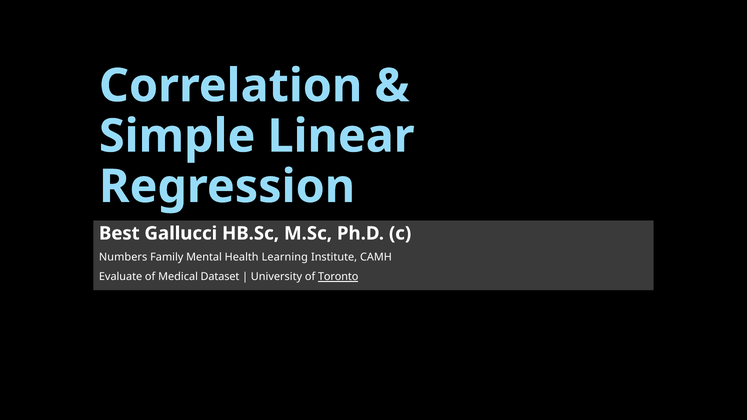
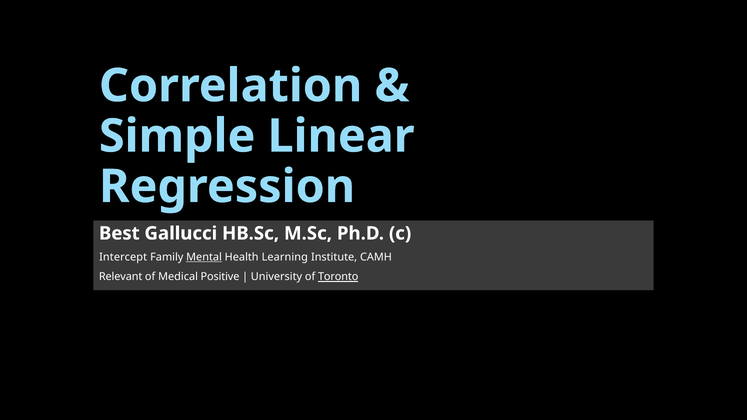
Numbers: Numbers -> Intercept (123, 257)
Mental underline: none -> present (204, 257)
Evaluate: Evaluate -> Relevant (121, 277)
Dataset: Dataset -> Positive (220, 277)
